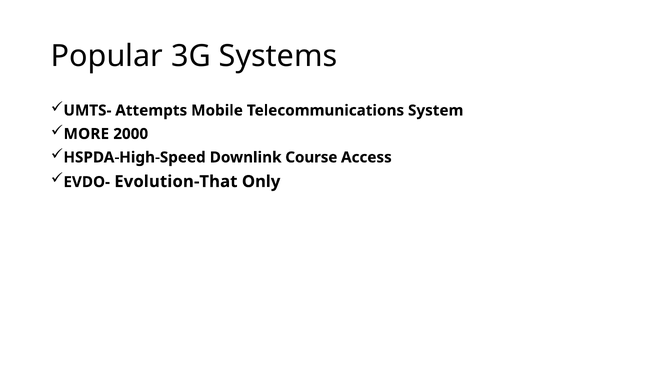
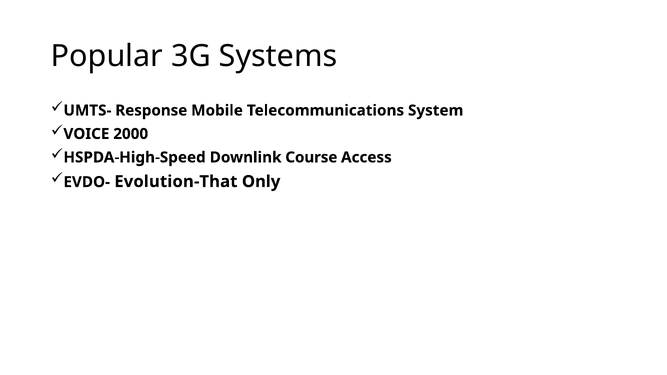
Attempts: Attempts -> Response (151, 111)
MORE: MORE -> VOICE (86, 134)
